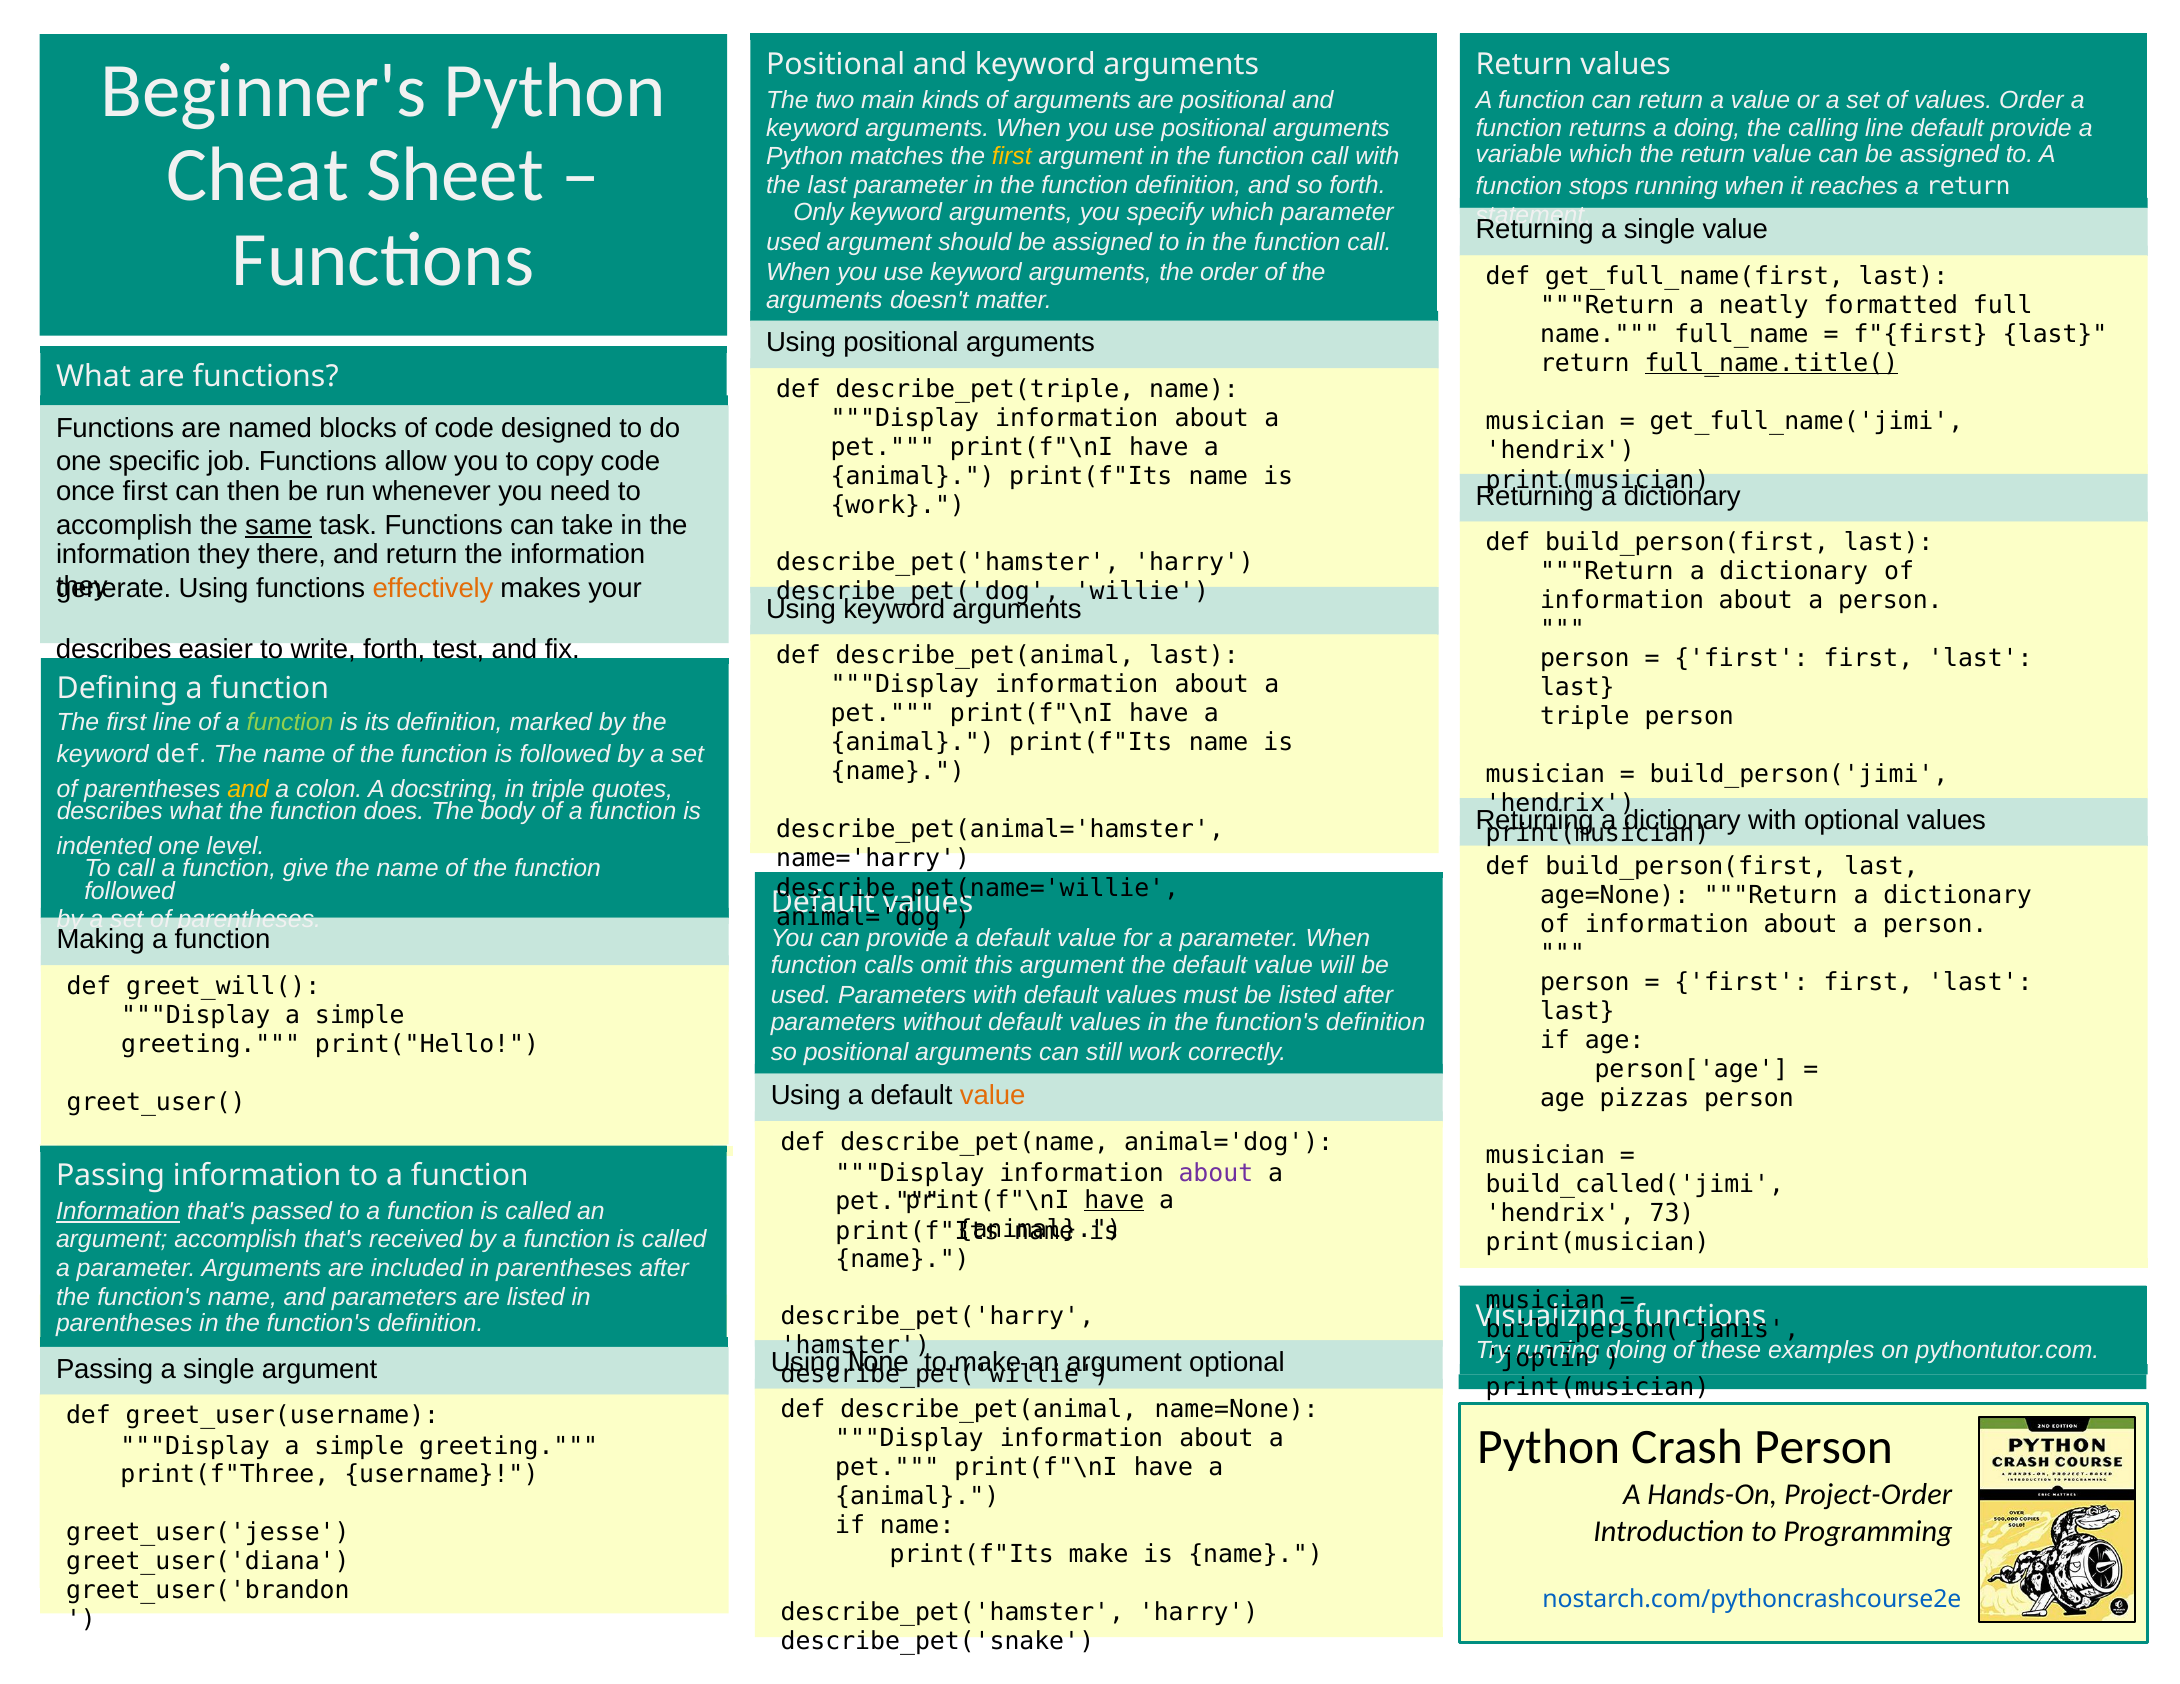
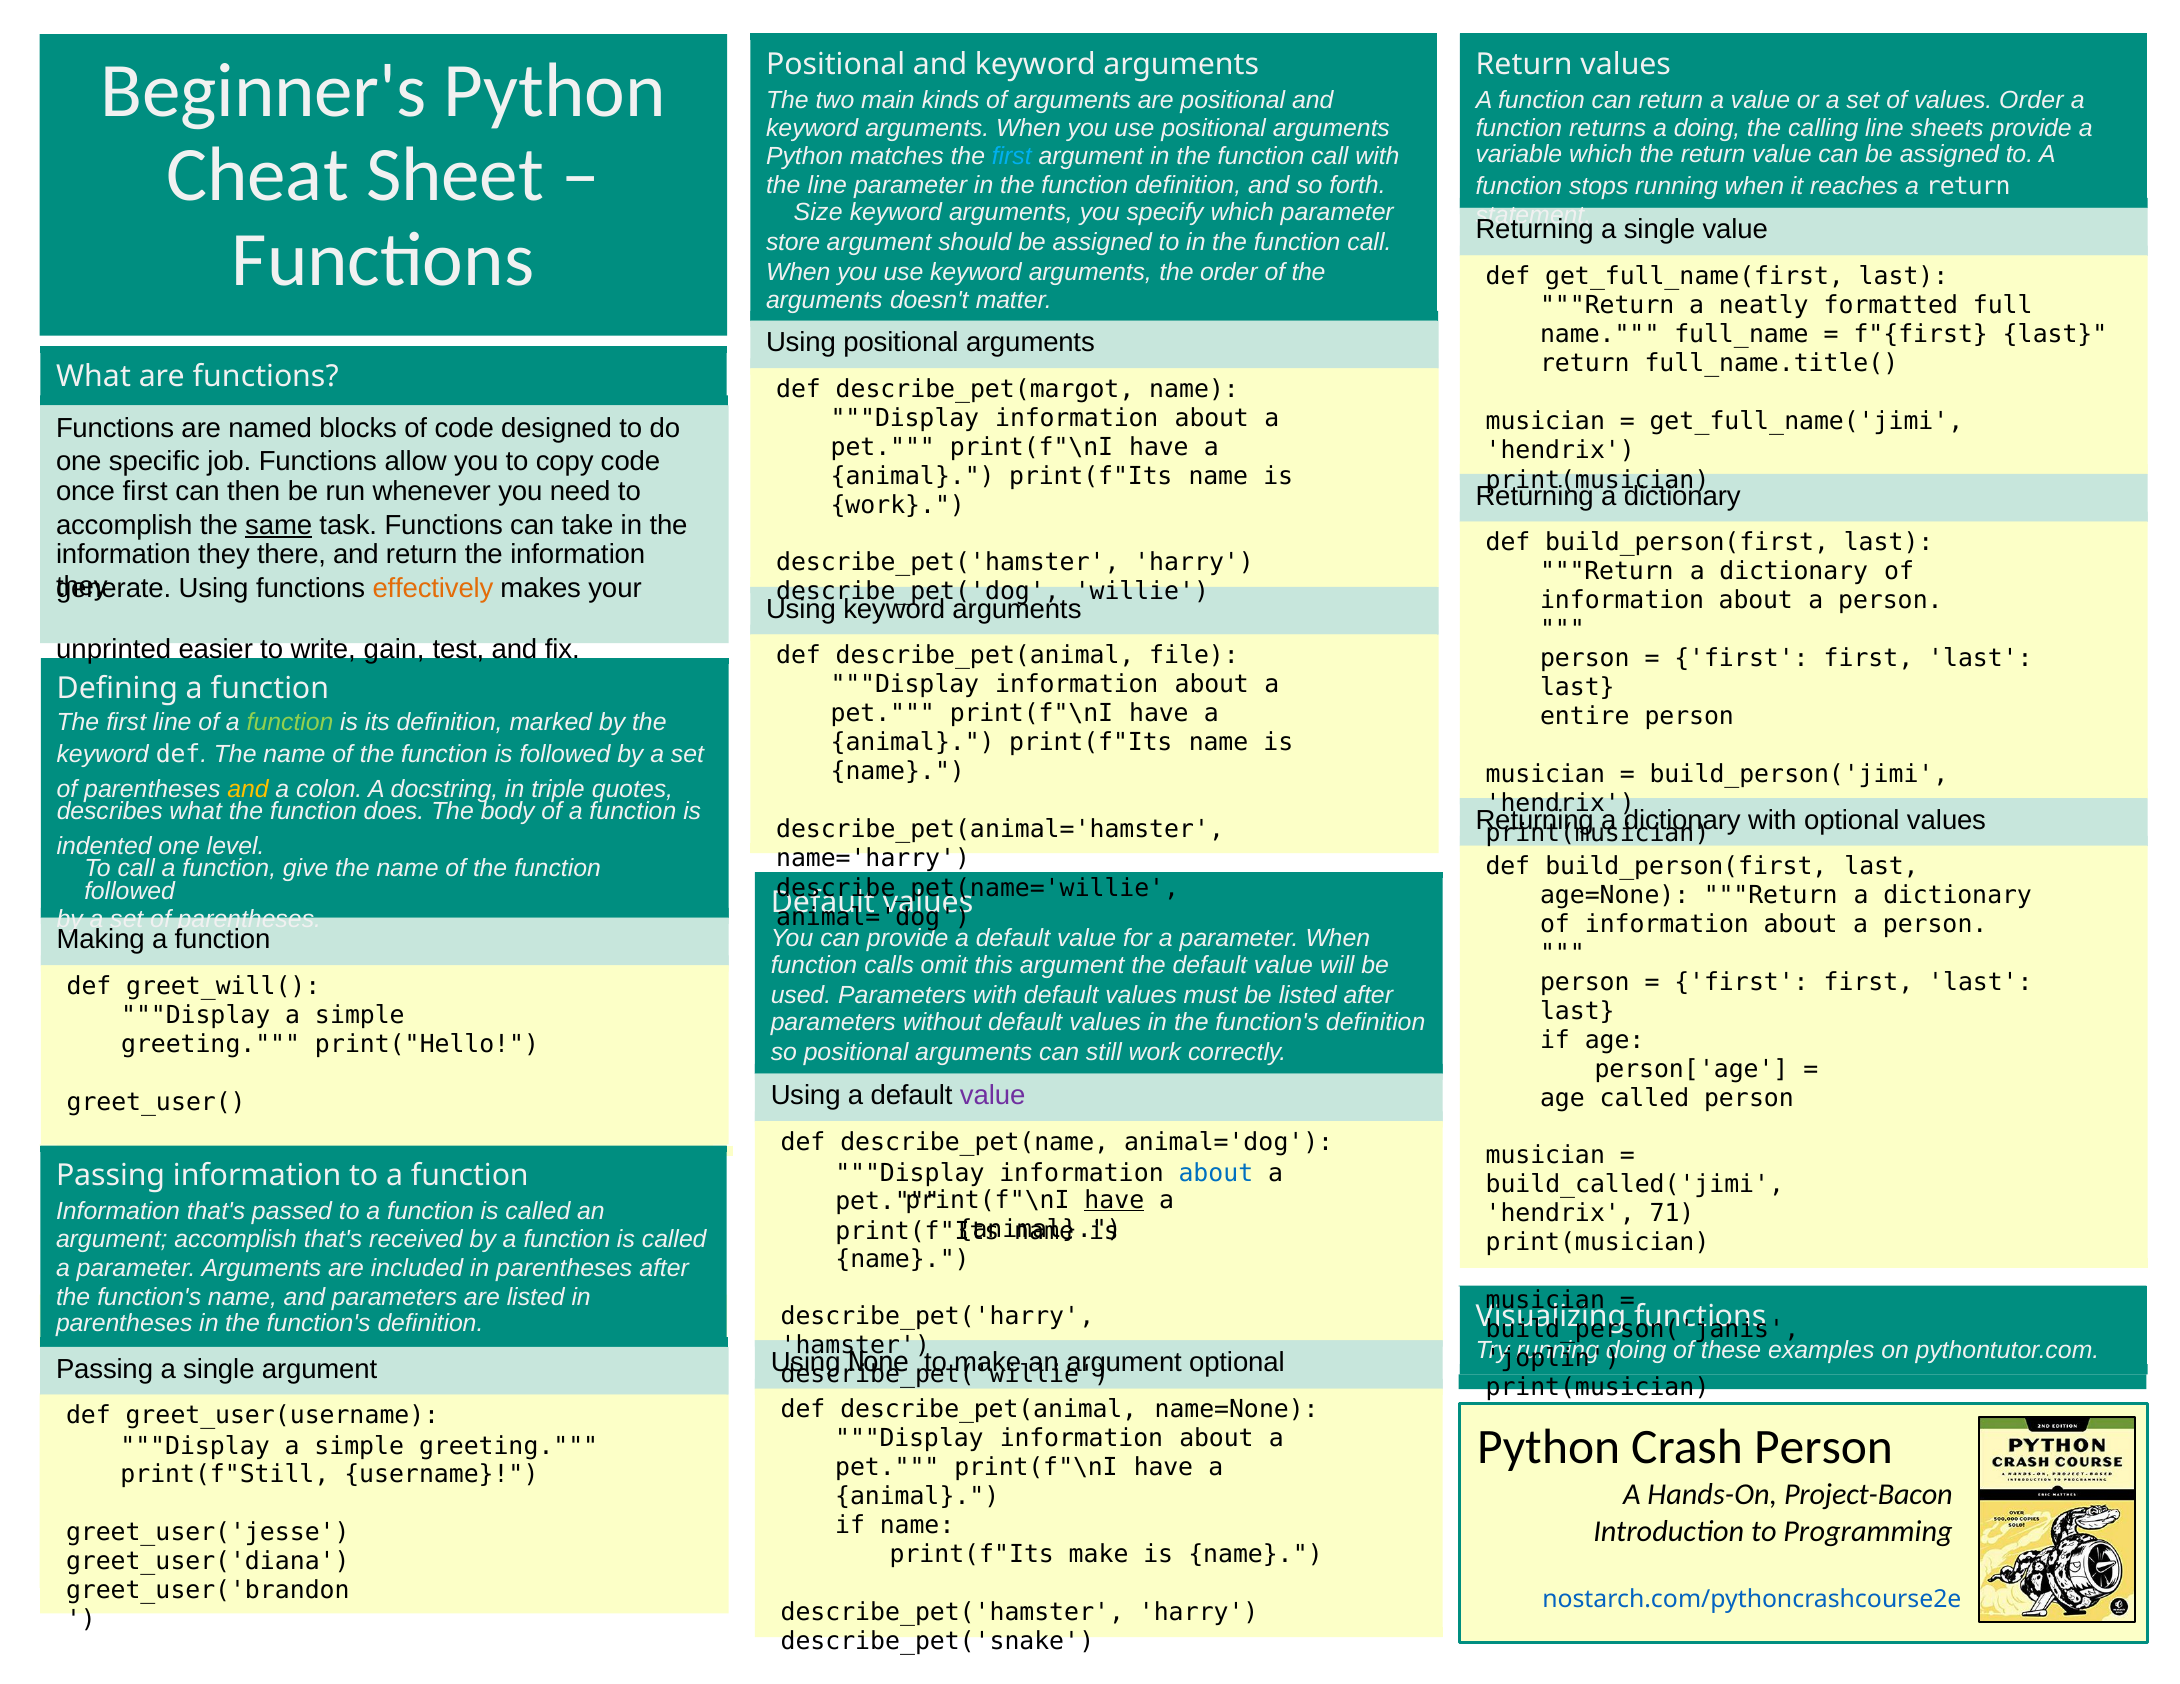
line default: default -> sheets (1947, 128)
first colour: yellow -> light blue (1012, 157)
the last: last -> line (827, 185)
Only: Only -> Size (818, 213)
used: used -> store (793, 242)
full_name.title( underline: present -> none (1771, 363)
describe_pet(triple: describe_pet(triple -> describe_pet(margot (985, 389)
describes: describes -> unprinted (114, 650)
write forth: forth -> gain (394, 650)
describe_pet(animal last: last -> file (1194, 655)
triple: triple -> entire (1585, 716)
value colour: orange -> purple (993, 1096)
age pizzas: pizzas -> called (1644, 1098)
about colour: purple -> blue (1216, 1174)
Information underline: present -> none (118, 1212)
73: 73 -> 71 (1672, 1214)
print(f"Three: print(f"Three -> print(f"Still (225, 1475)
Project-Order: Project-Order -> Project-Bacon (1868, 1495)
